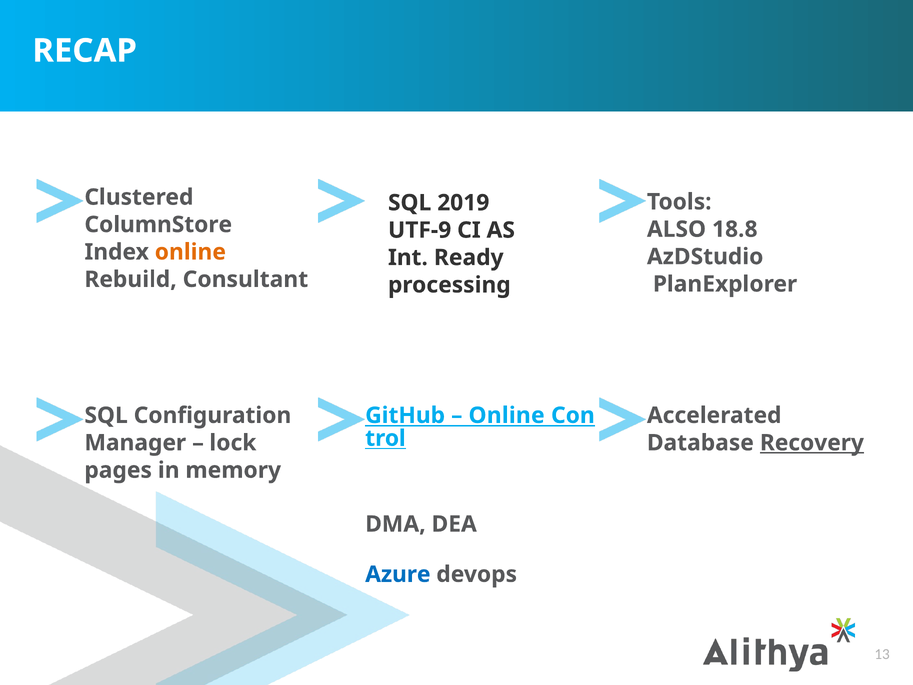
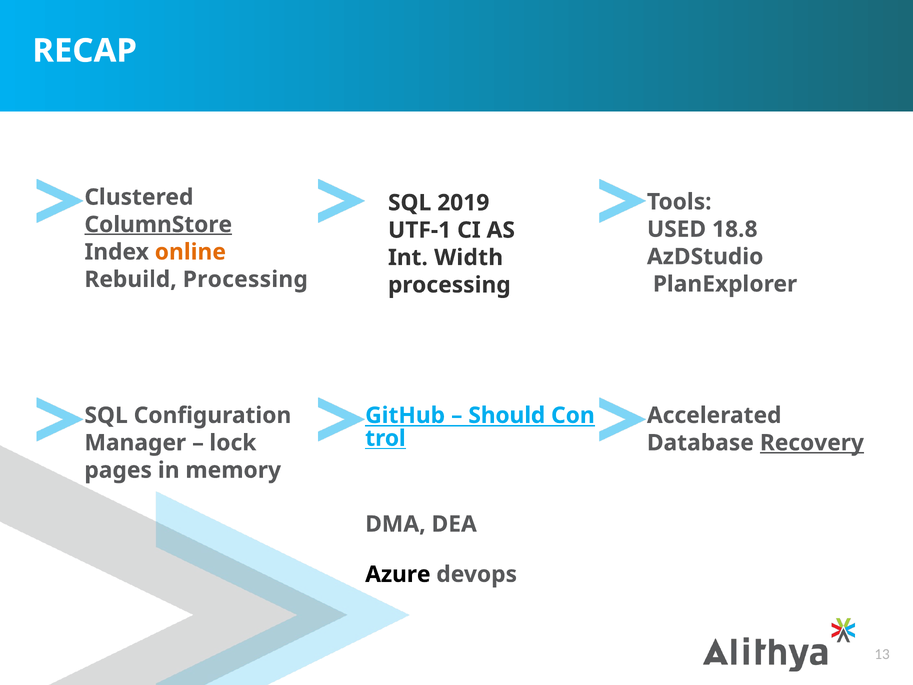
ColumnStore underline: none -> present (158, 225)
ALSO: ALSO -> USED (677, 229)
UTF-9: UTF-9 -> UTF-1 (420, 230)
Ready: Ready -> Width (469, 257)
Rebuild Consultant: Consultant -> Processing (245, 279)
Online: Online -> Should (507, 415)
Azure colour: blue -> black (398, 574)
